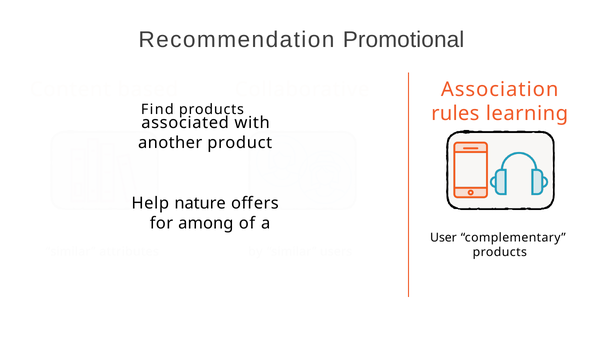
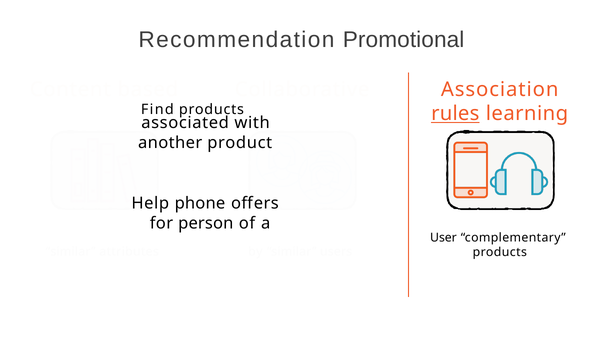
rules underline: none -> present (455, 114)
nature: nature -> phone (200, 203)
among: among -> person (206, 223)
